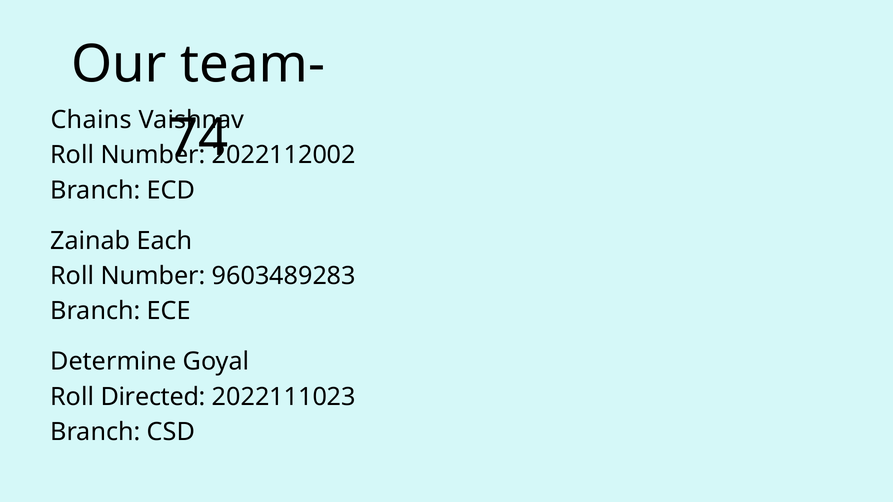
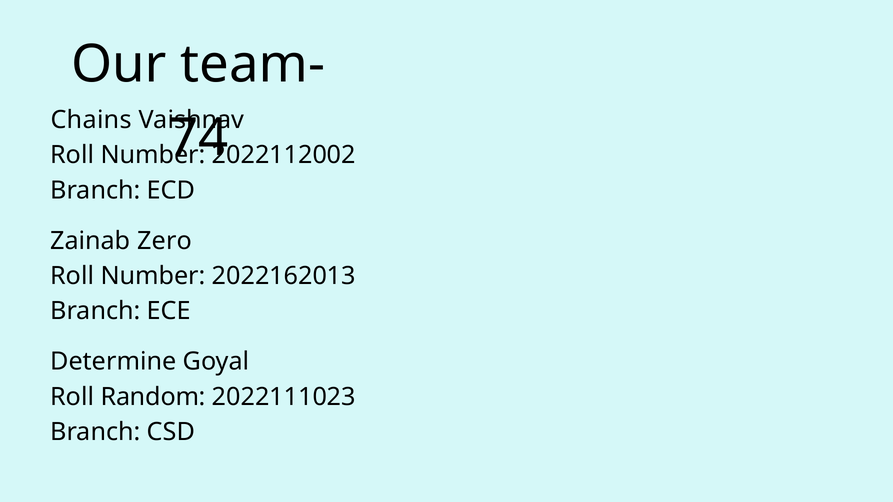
Each: Each -> Zero (165, 241)
9603489283: 9603489283 -> 2022162013 (284, 276)
Directed: Directed -> Random (153, 397)
